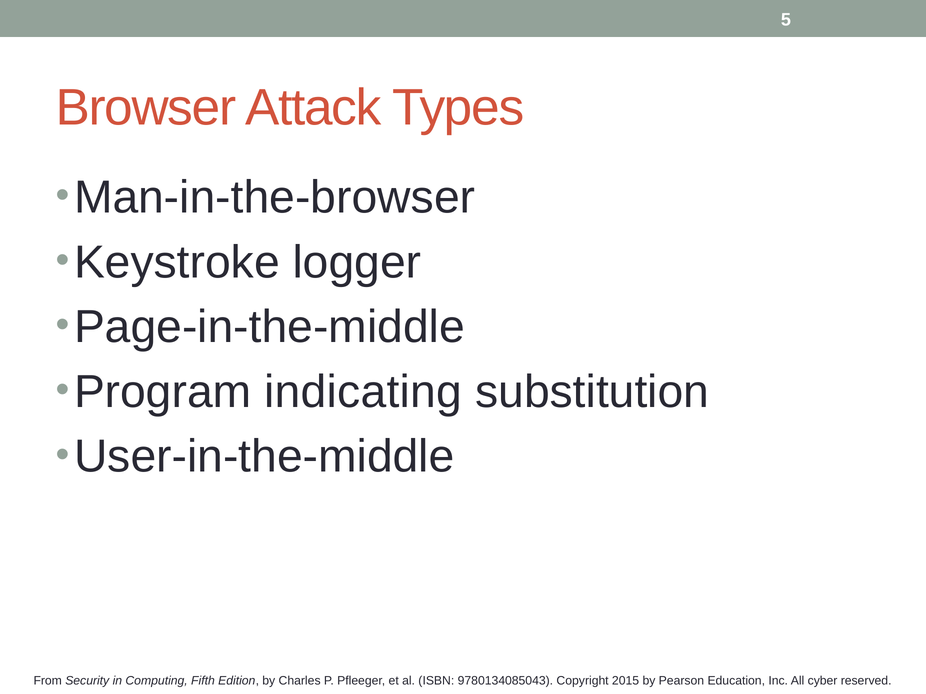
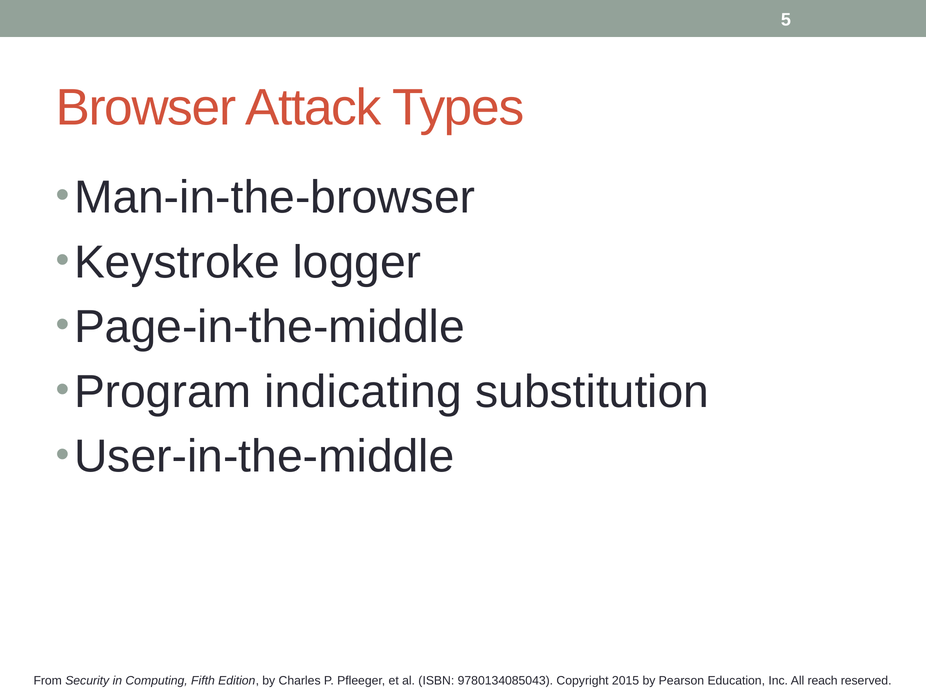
cyber: cyber -> reach (823, 681)
